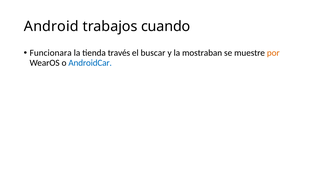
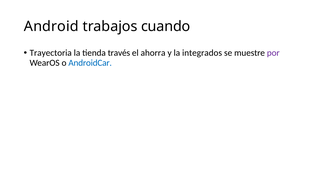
Funcionara: Funcionara -> Trayectoria (51, 53)
buscar: buscar -> ahorra (153, 53)
mostraban: mostraban -> integrados (202, 53)
por colour: orange -> purple (273, 53)
